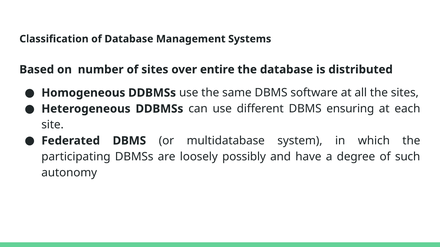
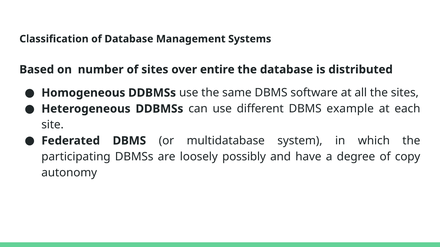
ensuring: ensuring -> example (350, 109)
such: such -> copy (408, 157)
